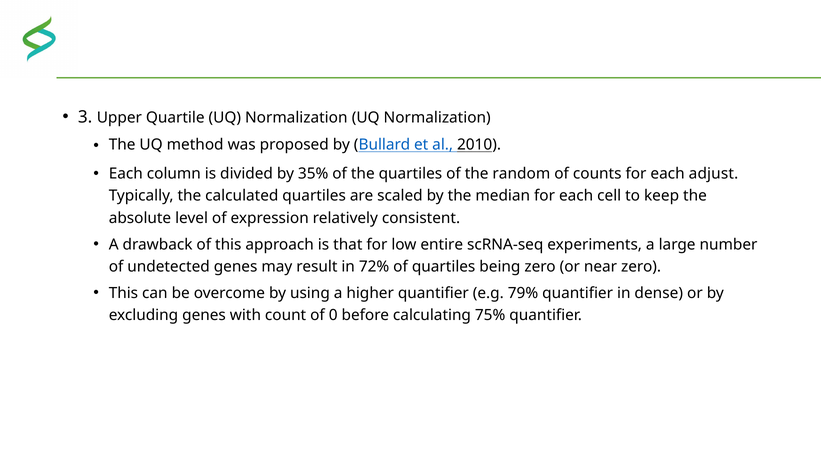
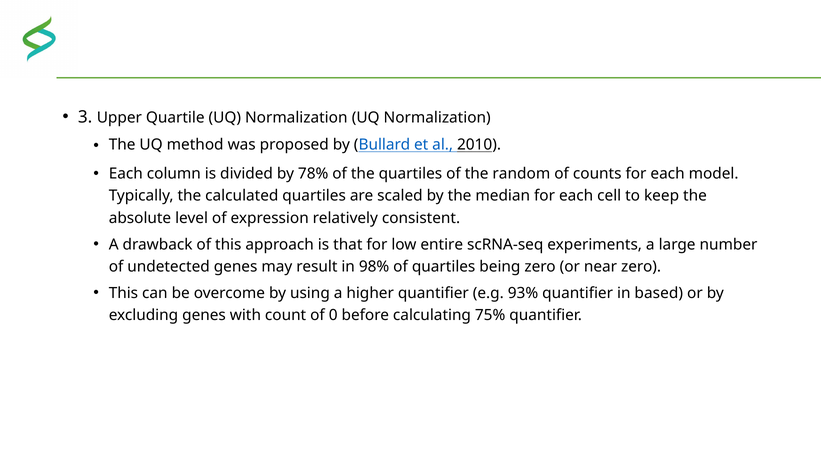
35%: 35% -> 78% (313, 174)
adjust: adjust -> model (714, 174)
72%: 72% -> 98% (374, 267)
79%: 79% -> 93% (523, 293)
dense: dense -> based (659, 293)
